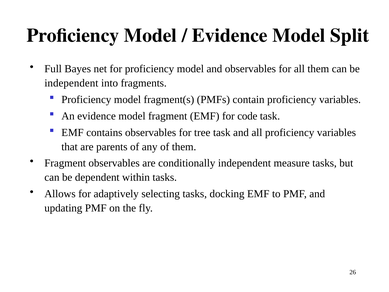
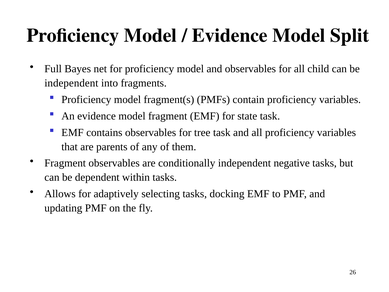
all them: them -> child (318, 69)
code: code -> state (247, 116)
measure: measure -> negative (292, 163)
